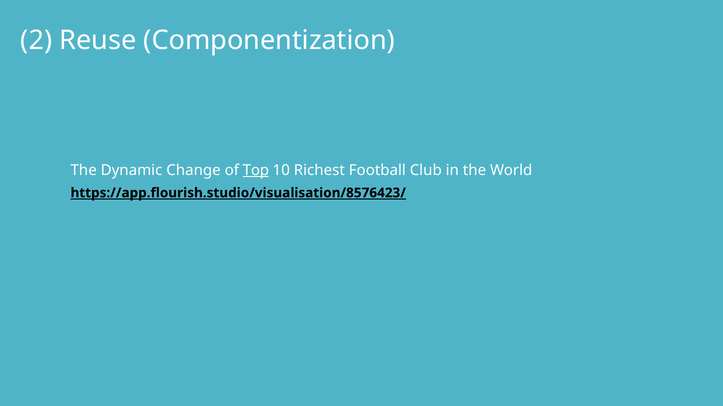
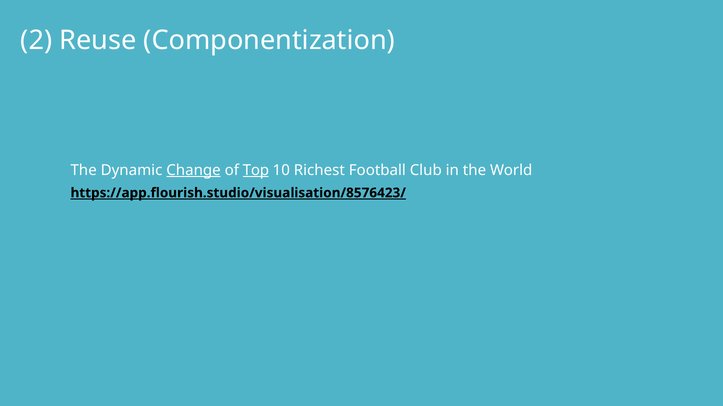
Change underline: none -> present (194, 170)
